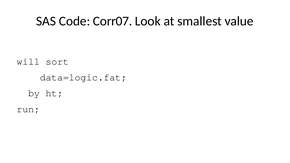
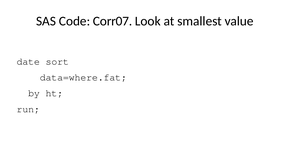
will: will -> date (28, 62)
data=logic.fat: data=logic.fat -> data=where.fat (83, 77)
